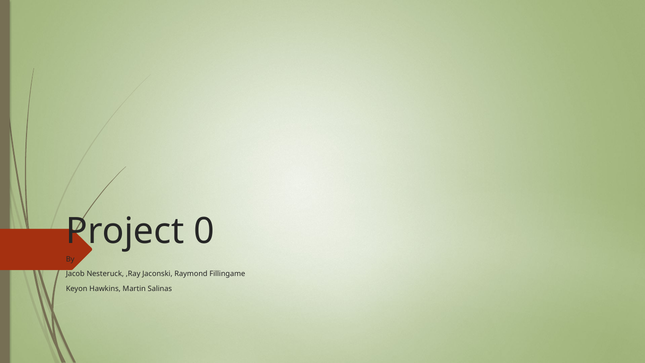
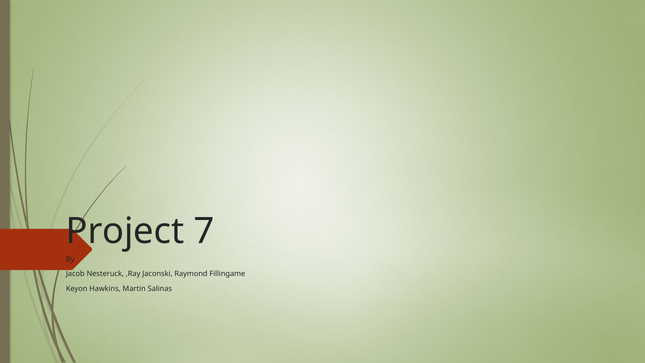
0: 0 -> 7 (204, 231)
